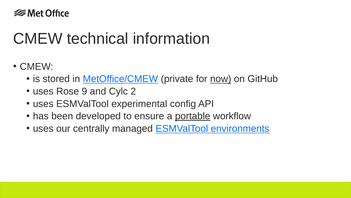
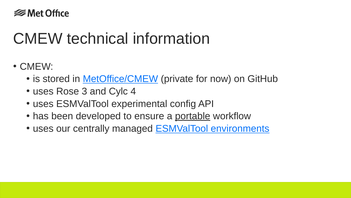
now underline: present -> none (221, 79)
9: 9 -> 3 (84, 91)
2: 2 -> 4 (133, 91)
